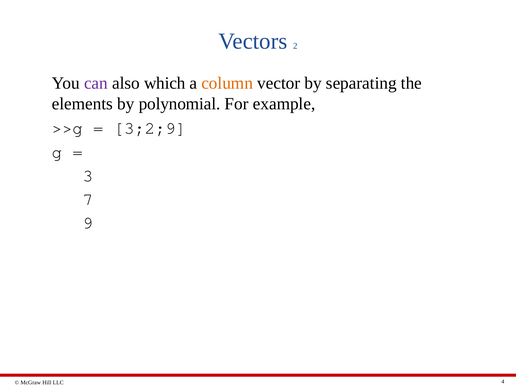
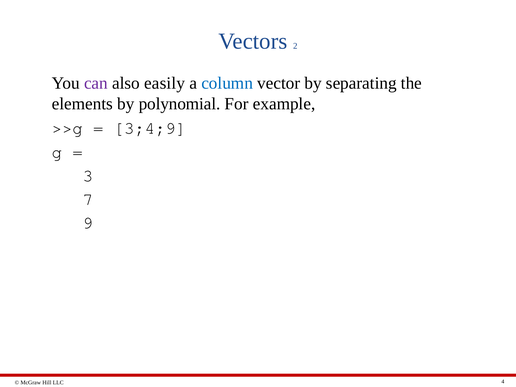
which: which -> easily (165, 83)
column colour: orange -> blue (227, 83)
3;2;9: 3;2;9 -> 3;4;9 (150, 128)
